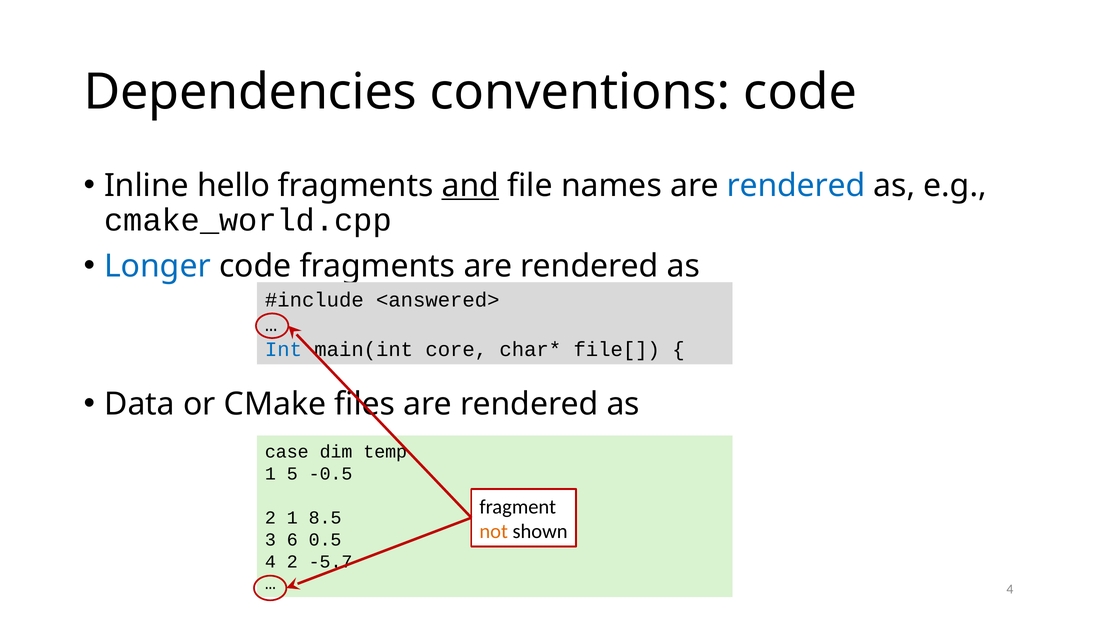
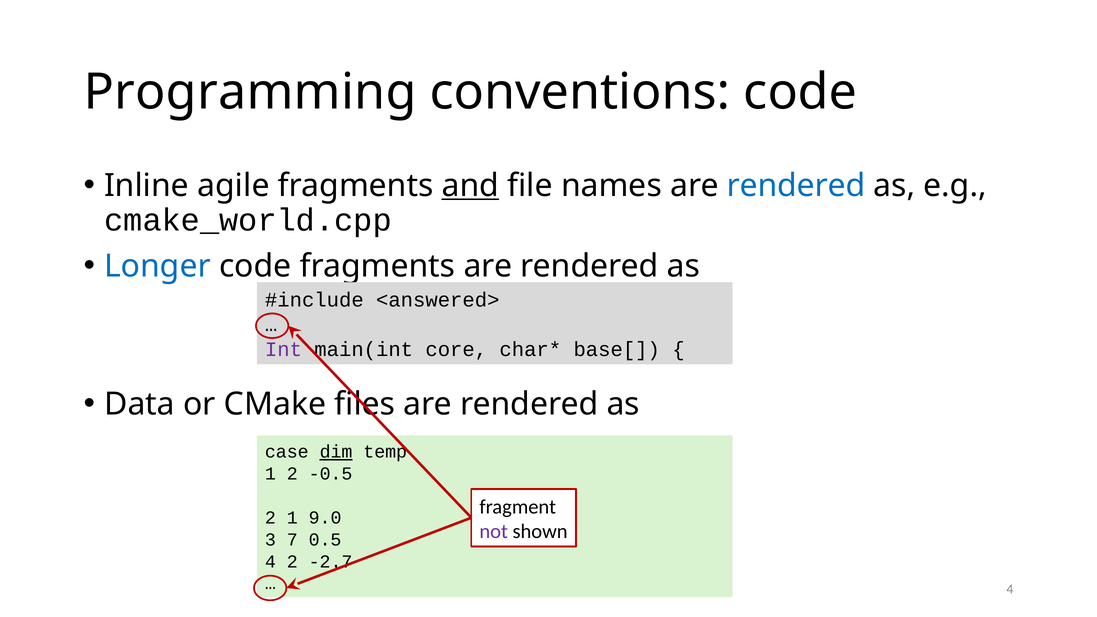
Dependencies: Dependencies -> Programming (250, 92)
hello: hello -> agile (233, 185)
Int colour: blue -> purple (284, 349)
file[: file[ -> base[ (617, 349)
dim underline: none -> present (336, 452)
1 5: 5 -> 2 (292, 474)
8.5: 8.5 -> 9.0 (325, 518)
not colour: orange -> purple (494, 532)
6: 6 -> 7 (292, 540)
-5.7: -5.7 -> -2.7 (331, 562)
